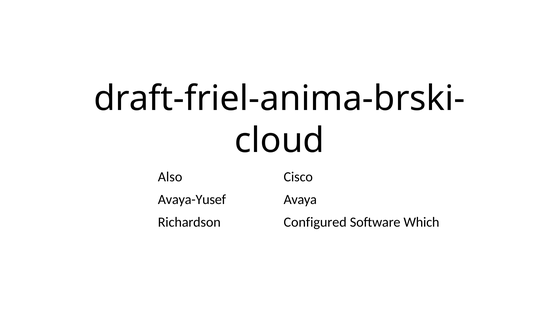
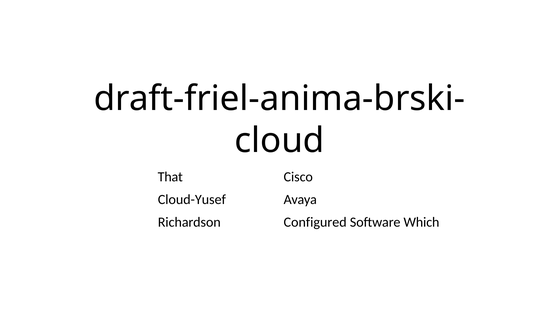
Also: Also -> That (170, 177)
Avaya-Yusef: Avaya-Yusef -> Cloud-Yusef (192, 199)
